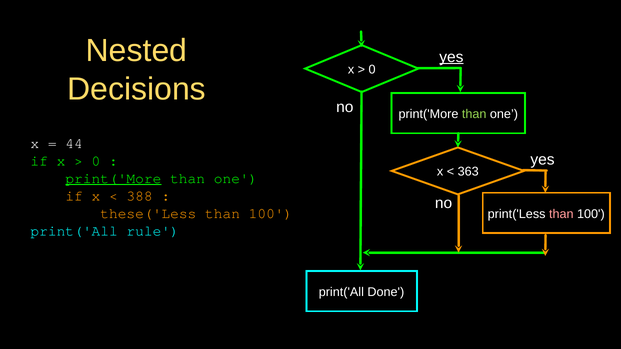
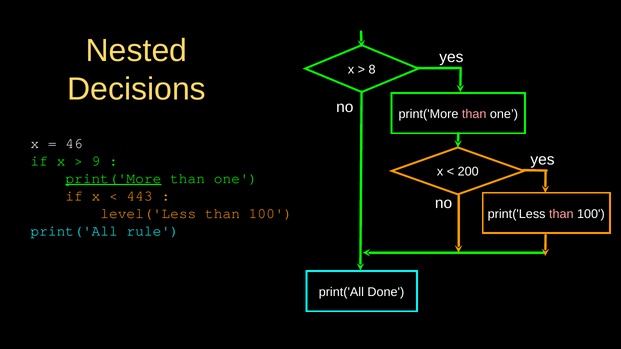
yes underline: present -> none (451, 57)
0: 0 -> 8 (372, 70)
than colour: light green -> pink (474, 114)
44: 44 -> 46 (74, 144)
0: 0 -> 9 (96, 161)
363: 363 -> 200 (468, 172)
388: 388 -> 443 (140, 196)
these('Less: these('Less -> level('Less (148, 214)
